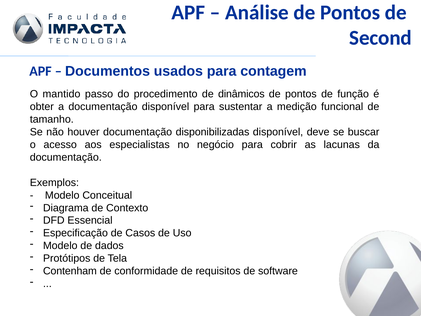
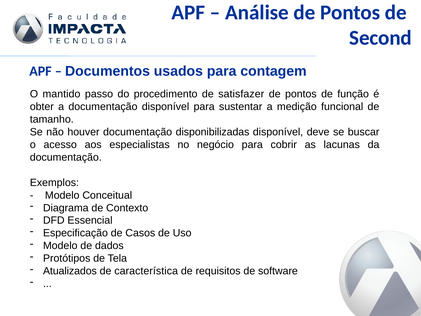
dinâmicos: dinâmicos -> satisfazer (241, 94)
Contenham: Contenham -> Atualizados (70, 271)
conformidade: conformidade -> característica (146, 271)
